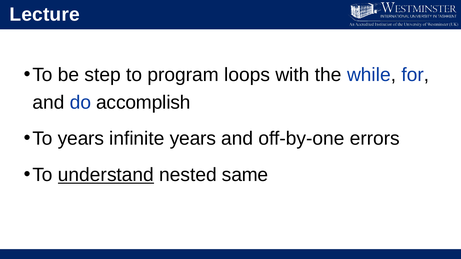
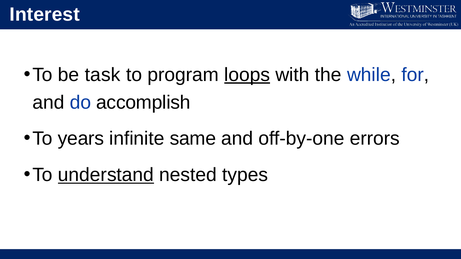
Lecture: Lecture -> Interest (45, 15)
step: step -> task (103, 75)
loops underline: none -> present (247, 75)
infinite years: years -> same (193, 139)
same: same -> types (245, 175)
